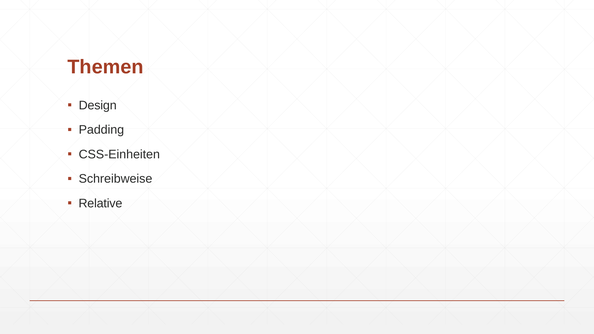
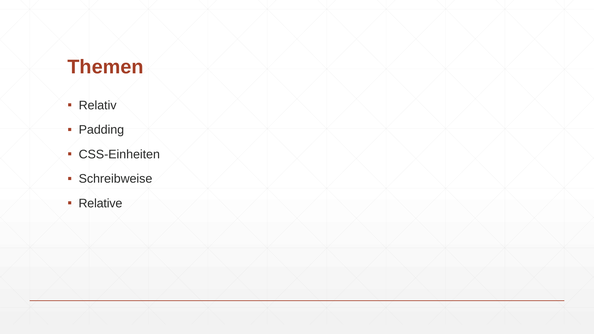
Design: Design -> Relativ (98, 105)
